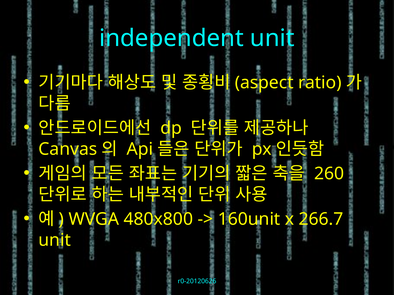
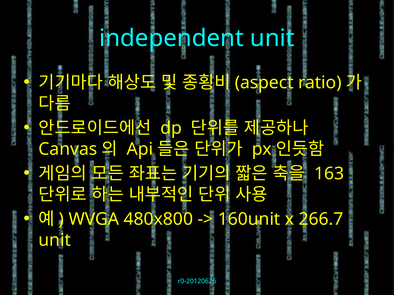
260: 260 -> 163 (329, 174)
